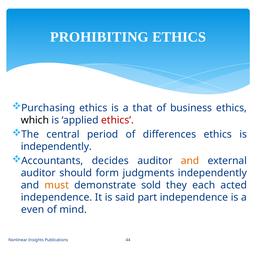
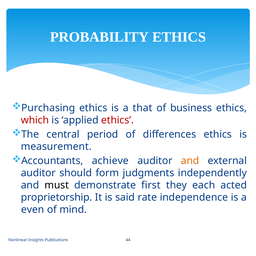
PROHIBITING: PROHIBITING -> PROBABILITY (99, 37)
which colour: black -> red (35, 120)
independently: independently -> measurement (56, 147)
decides: decides -> achieve (110, 161)
must colour: orange -> black (57, 185)
sold: sold -> first (151, 185)
independence: independence -> proprietorship (57, 197)
part: part -> rate (147, 197)
